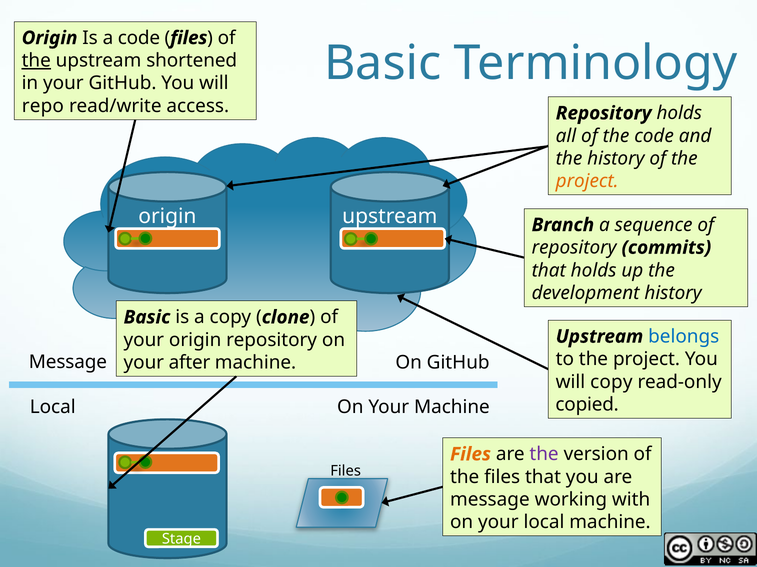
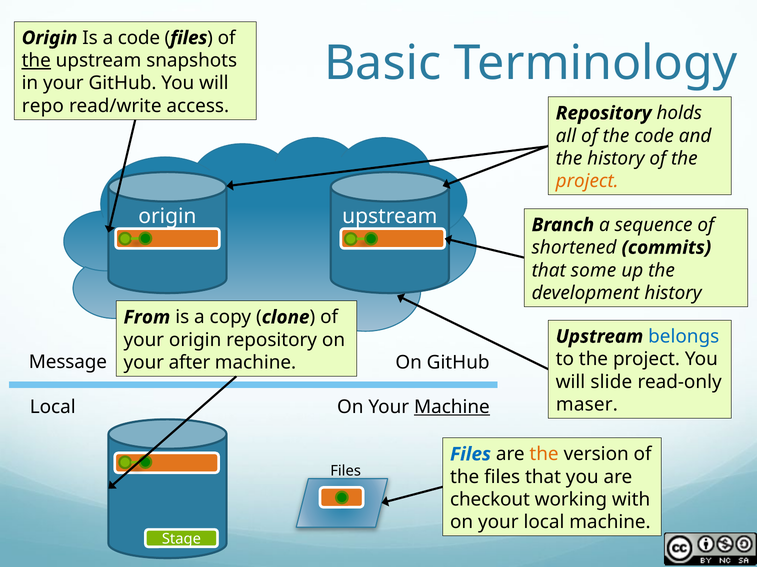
shortened: shortened -> snapshots (192, 61)
repository: repository -> shortened (574, 248)
that holds: holds -> some (594, 271)
Basic: Basic -> From (147, 318)
will copy: copy -> slide (611, 382)
copied: copied -> maser (587, 405)
Machine underline: none -> present (452, 408)
Files colour: orange -> blue (471, 455)
the colour: purple -> orange (544, 455)
message: message -> checkout (490, 500)
